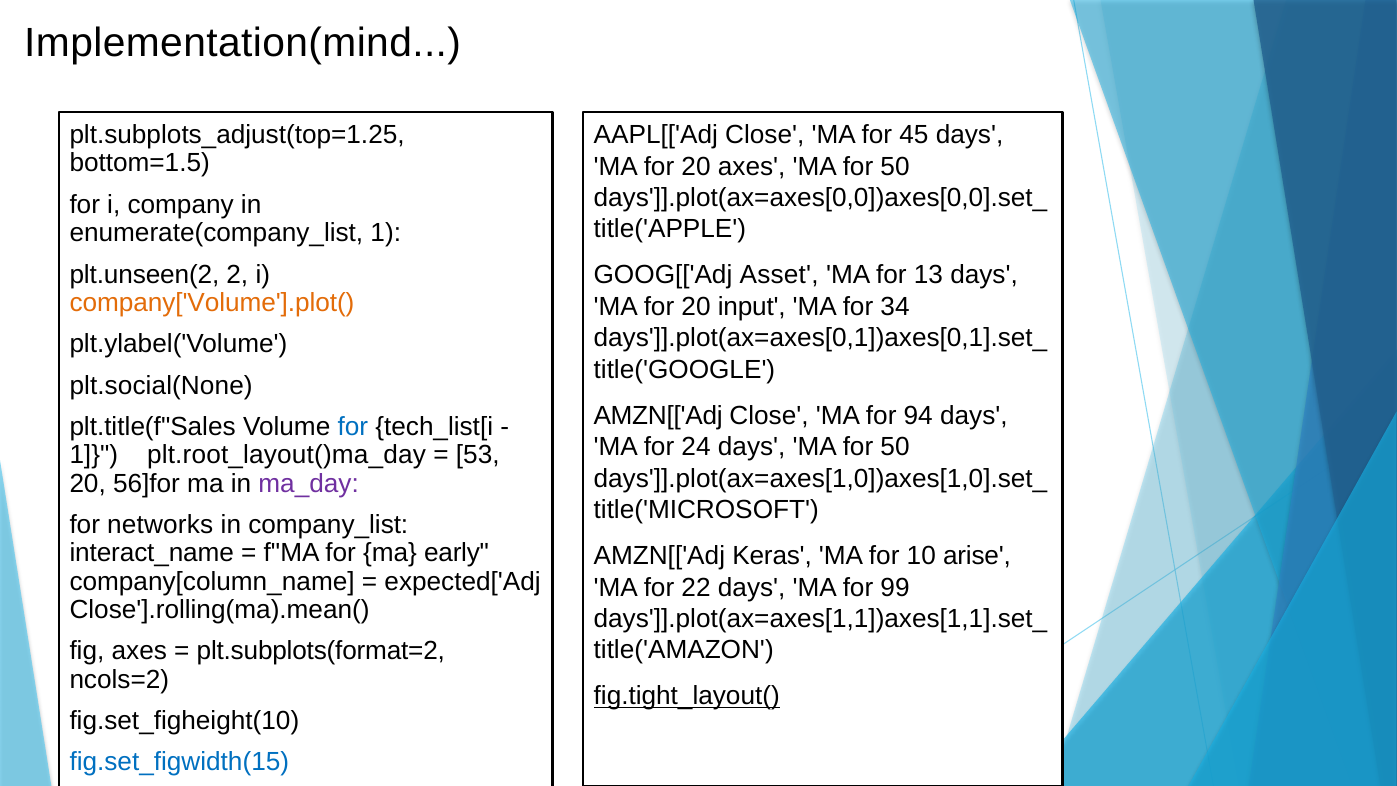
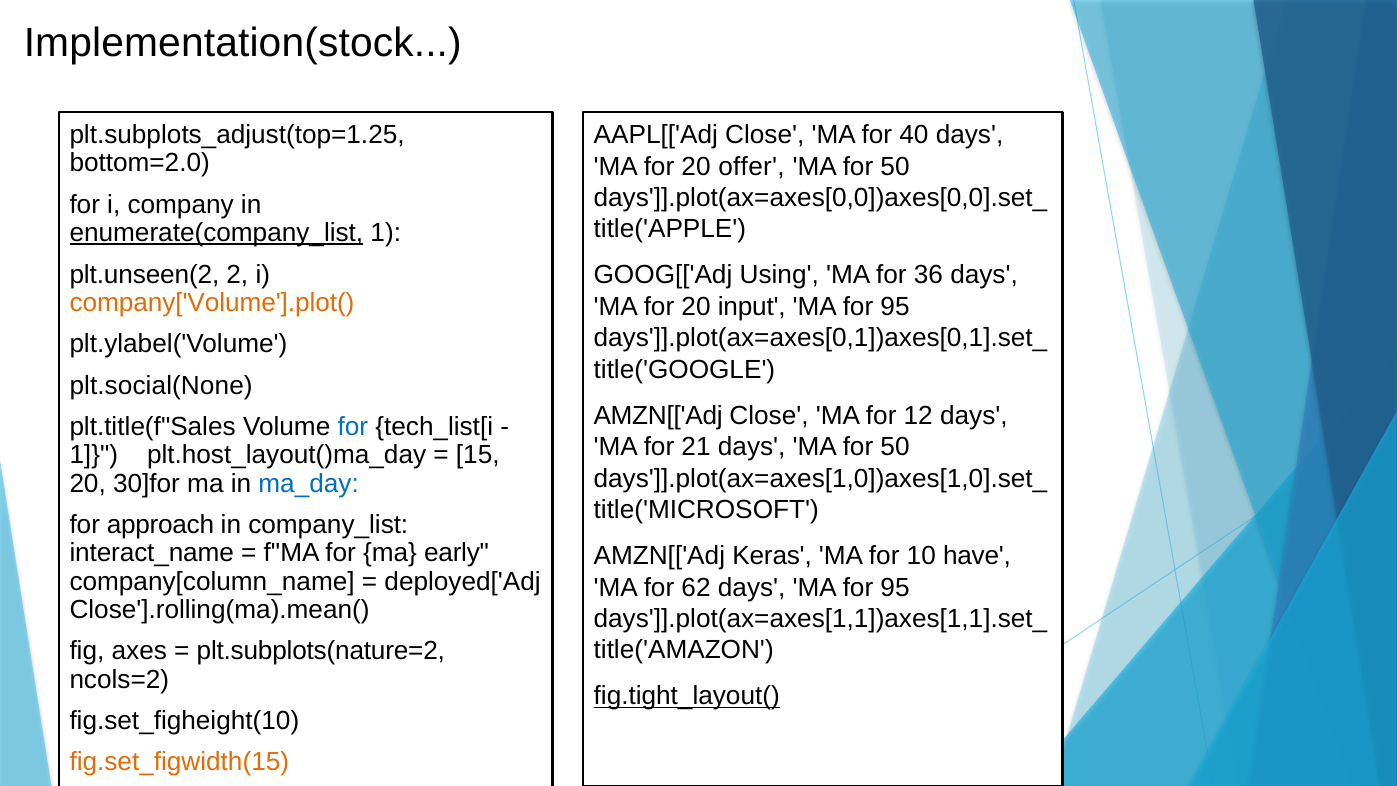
Implementation(mind: Implementation(mind -> Implementation(stock (243, 43)
45: 45 -> 40 (914, 135)
bottom=1.5: bottom=1.5 -> bottom=2.0 (140, 163)
20 axes: axes -> offer (751, 166)
enumerate(company_list underline: none -> present (216, 233)
Asset: Asset -> Using (779, 275)
13: 13 -> 36 (928, 275)
34: 34 -> 95 (895, 307)
94: 94 -> 12 (918, 416)
24: 24 -> 21 (696, 447)
plt.root_layout()ma_day: plt.root_layout()ma_day -> plt.host_layout()ma_day (287, 455)
53: 53 -> 15 (478, 455)
56]for: 56]for -> 30]for (147, 483)
ma_day colour: purple -> blue (309, 483)
networks: networks -> approach (160, 525)
arise: arise -> have (977, 556)
expected['Adj: expected['Adj -> deployed['Adj (463, 581)
22: 22 -> 62 (696, 587)
days MA for 99: 99 -> 95 (895, 587)
plt.subplots(format=2: plt.subplots(format=2 -> plt.subplots(nature=2 (321, 651)
fig.set_figwidth(15 colour: blue -> orange (179, 762)
